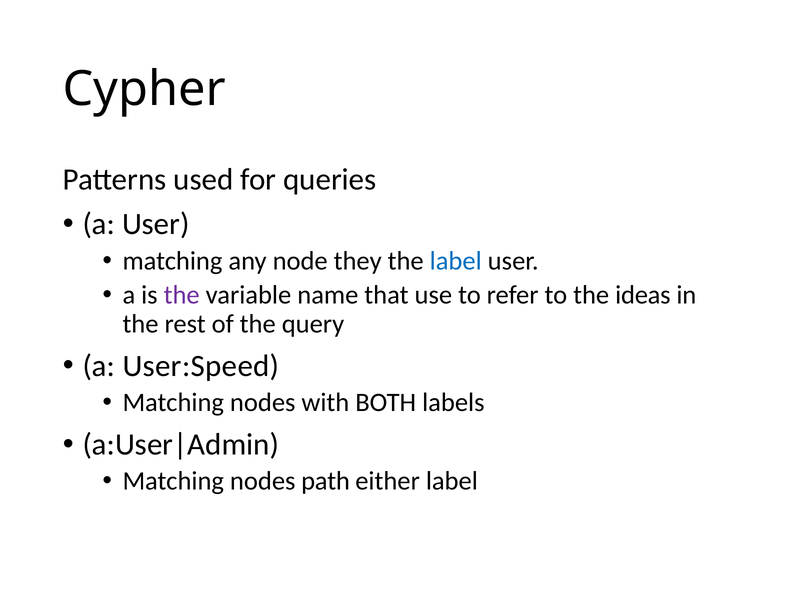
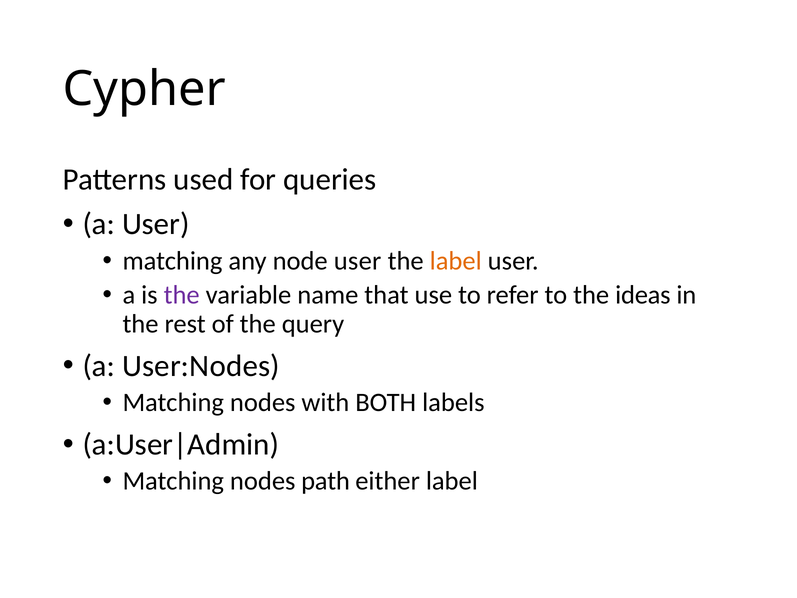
node they: they -> user (358, 261)
label colour: blue -> orange (456, 261)
User:Speed: User:Speed -> User:Nodes (201, 366)
